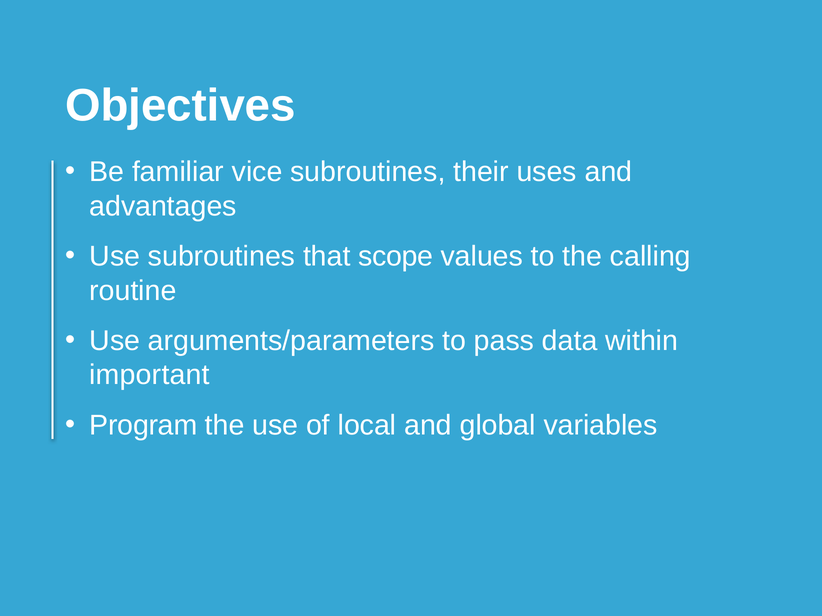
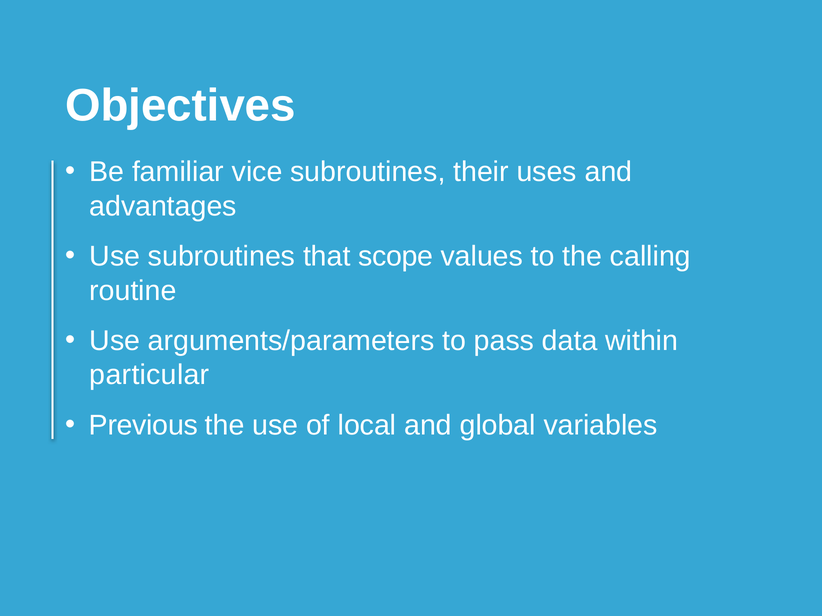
important: important -> particular (149, 375)
Program: Program -> Previous (143, 426)
